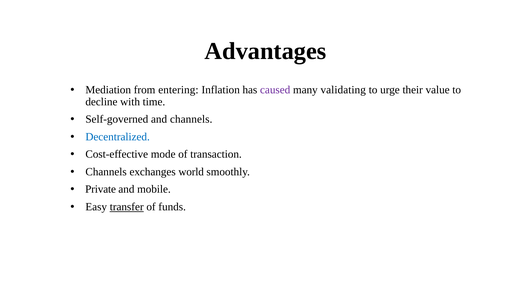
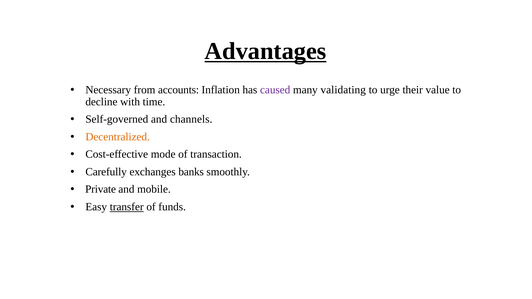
Advantages underline: none -> present (265, 51)
Mediation: Mediation -> Necessary (108, 90)
entering: entering -> accounts (179, 90)
Decentralized colour: blue -> orange (118, 137)
Channels: Channels -> Carefully (106, 172)
world: world -> banks (191, 172)
